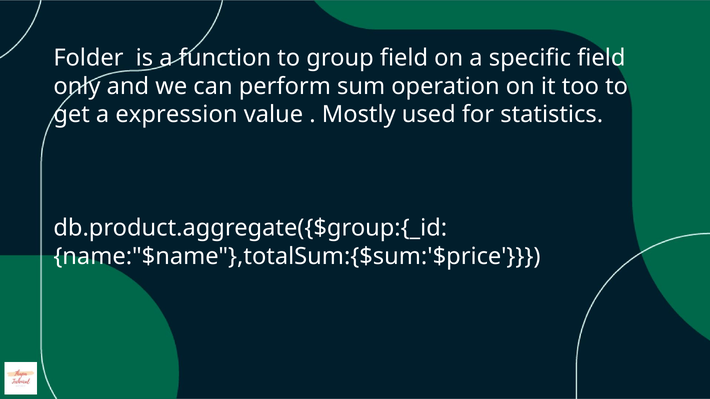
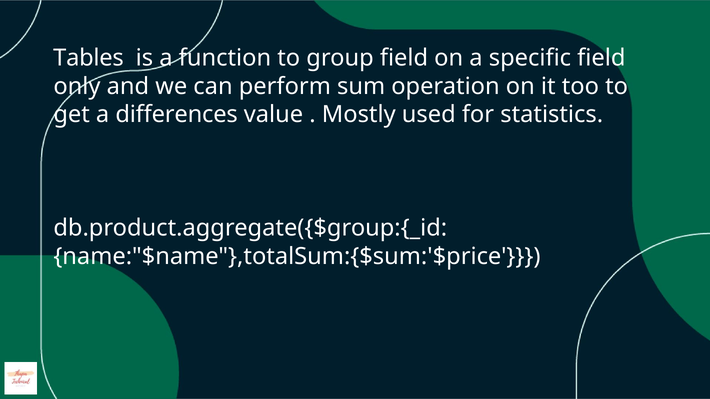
Folder: Folder -> Tables (89, 58)
expression: expression -> differences (177, 115)
